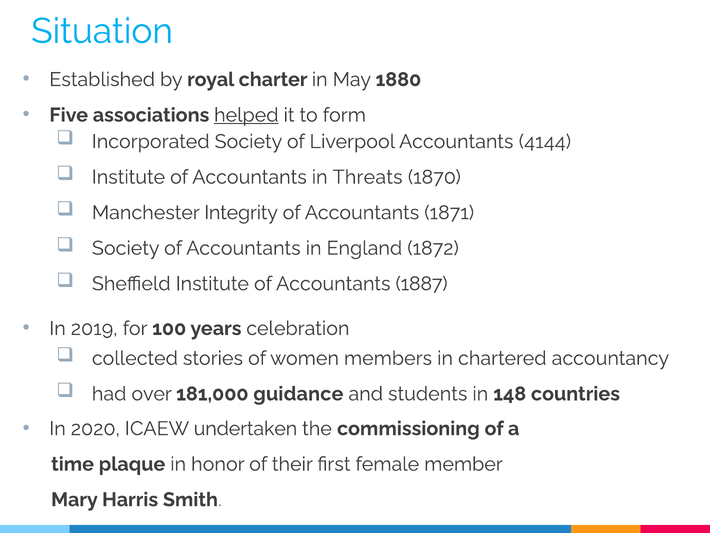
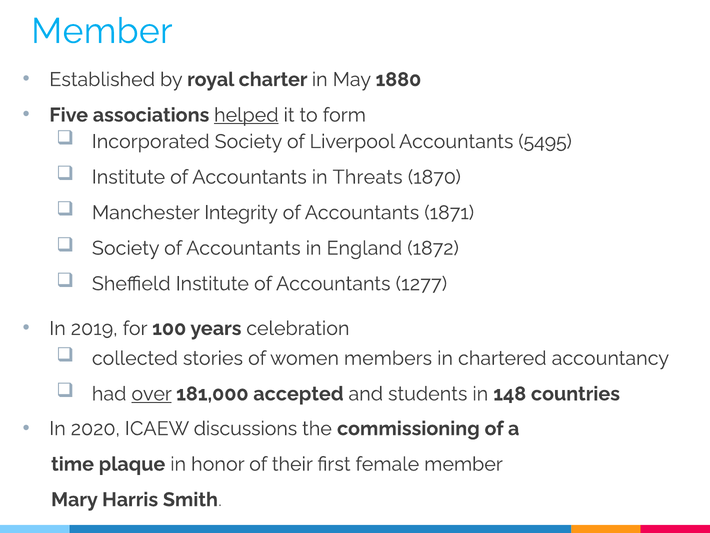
Situation: Situation -> Member (102, 31)
4144: 4144 -> 5495 (545, 141)
1887: 1887 -> 1277 (421, 283)
over underline: none -> present (152, 393)
guidance: guidance -> accepted (298, 393)
undertaken: undertaken -> discussions (245, 428)
